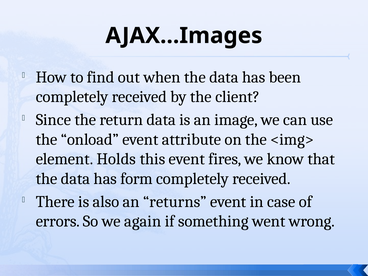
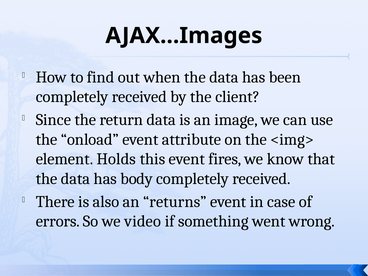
form: form -> body (137, 179)
again: again -> video (143, 221)
